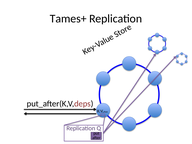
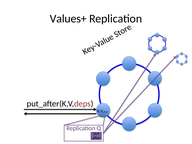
Tames+: Tames+ -> Values+ (68, 19)
